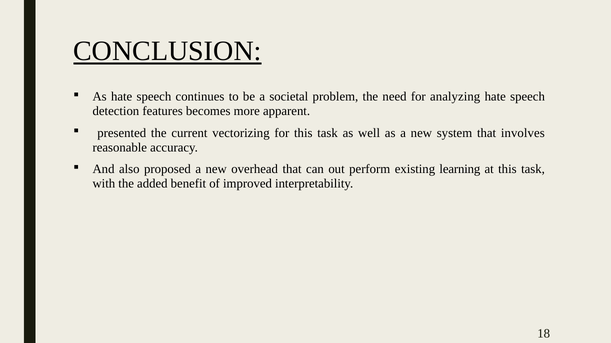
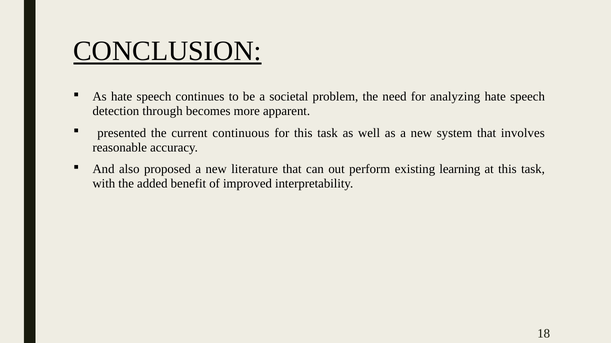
features: features -> through (163, 111)
vectorizing: vectorizing -> continuous (241, 133)
overhead: overhead -> literature (255, 170)
